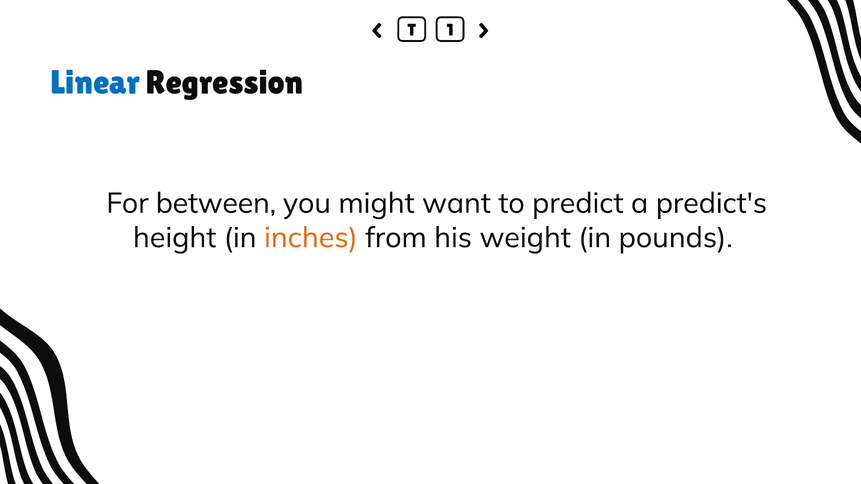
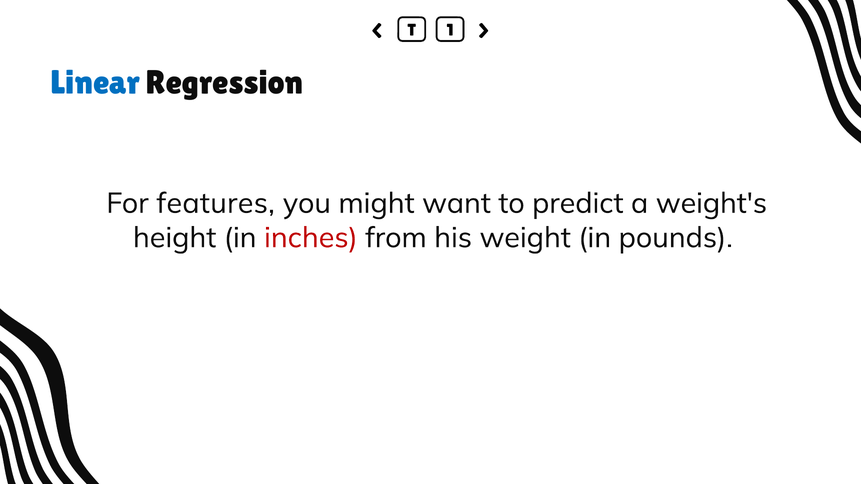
between: between -> features (216, 203)
predict's: predict's -> weight's (711, 203)
inches colour: orange -> red (311, 238)
